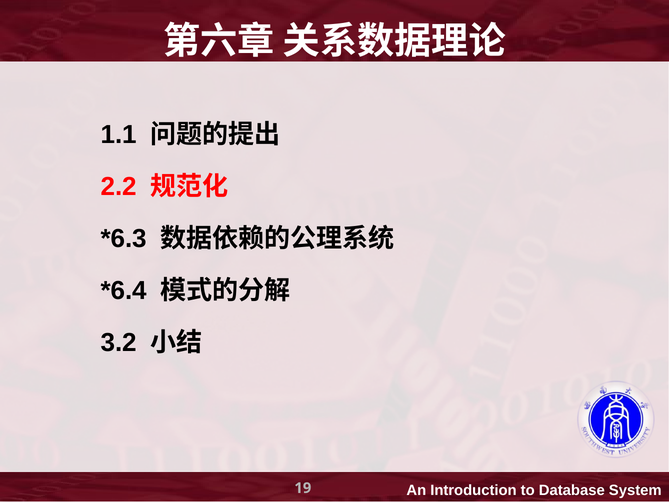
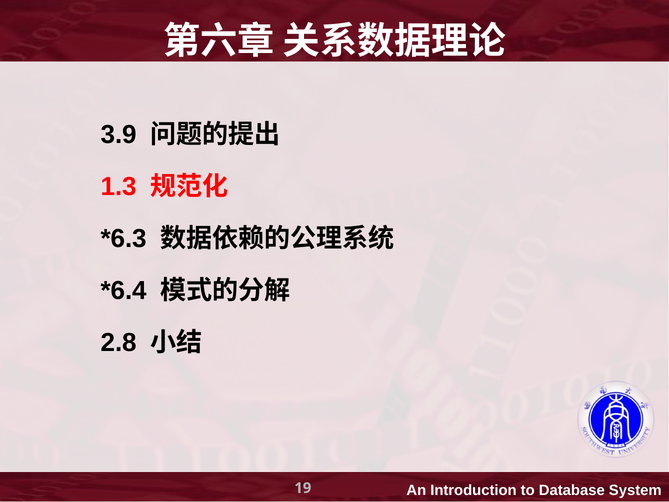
1.1: 1.1 -> 3.9 (119, 134)
2.2: 2.2 -> 1.3 (119, 187)
3.2: 3.2 -> 2.8 (119, 343)
